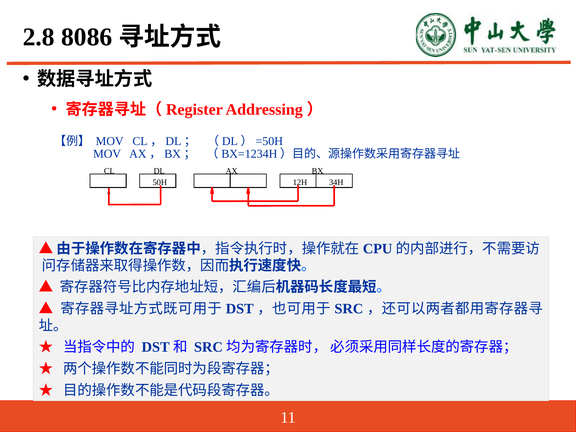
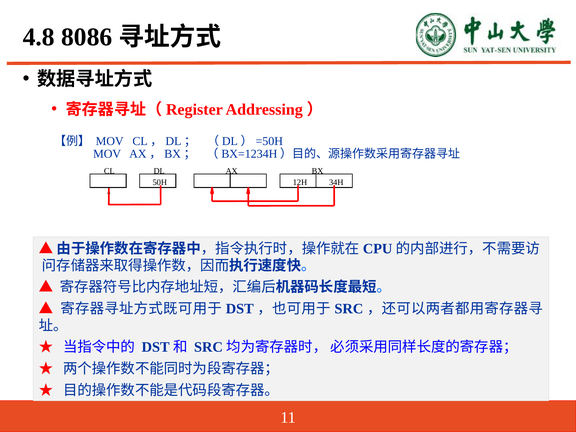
2.8: 2.8 -> 4.8 (39, 37)
